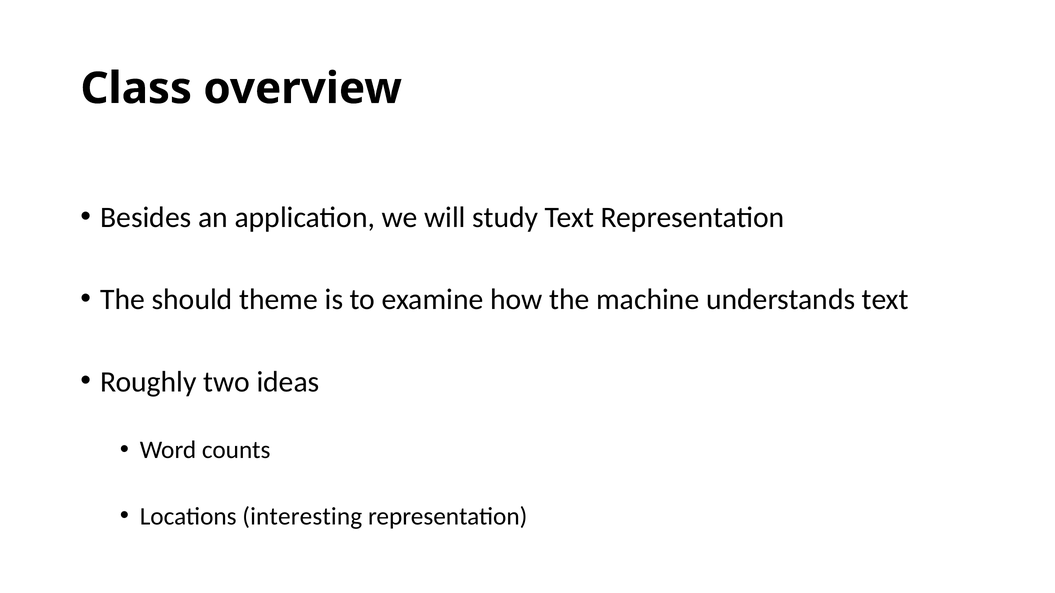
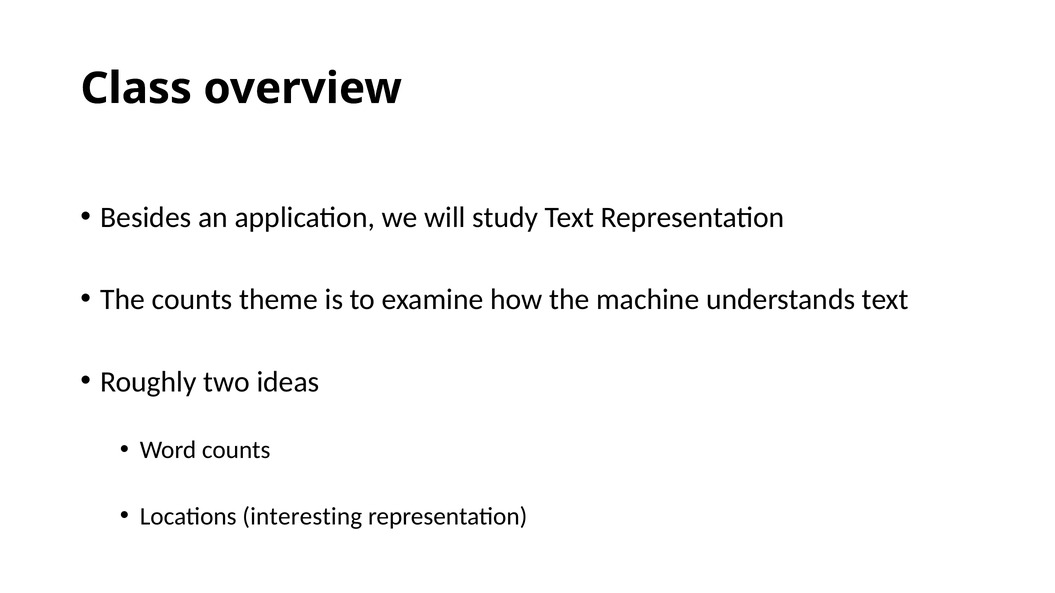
The should: should -> counts (192, 300)
